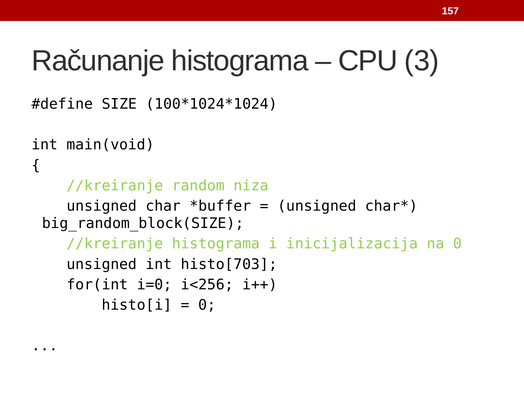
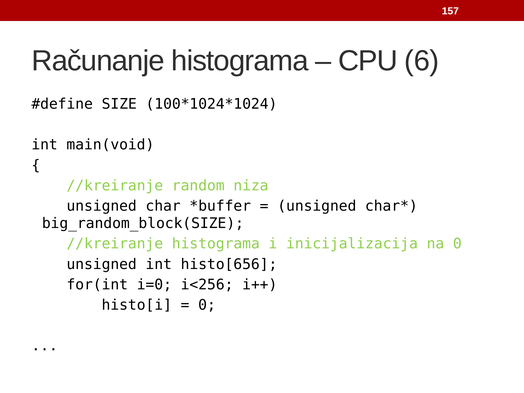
3: 3 -> 6 (422, 61)
histo[703: histo[703 -> histo[656 (229, 264)
